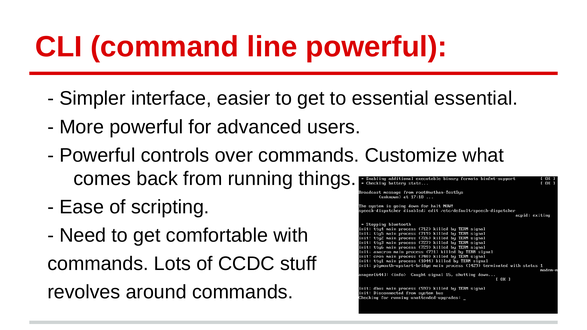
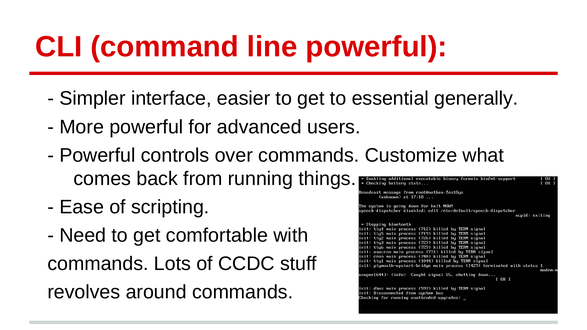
essential essential: essential -> generally (476, 99)
